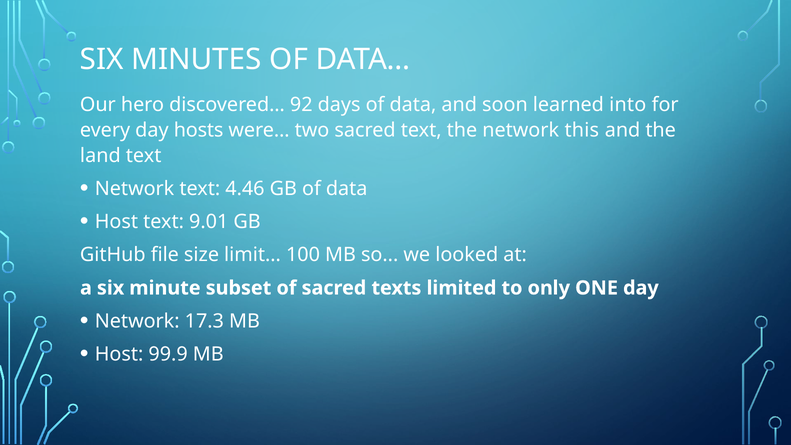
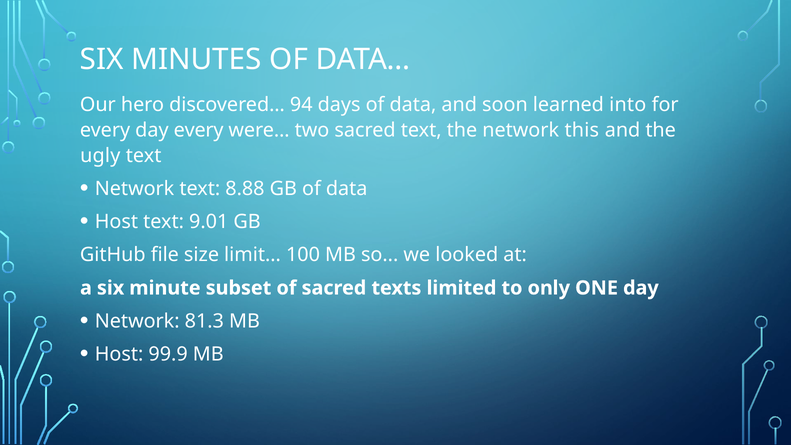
92: 92 -> 94 (301, 105)
day hosts: hosts -> every (199, 130)
land: land -> ugly (100, 156)
4.46: 4.46 -> 8.88 (245, 189)
17.3: 17.3 -> 81.3 (204, 321)
